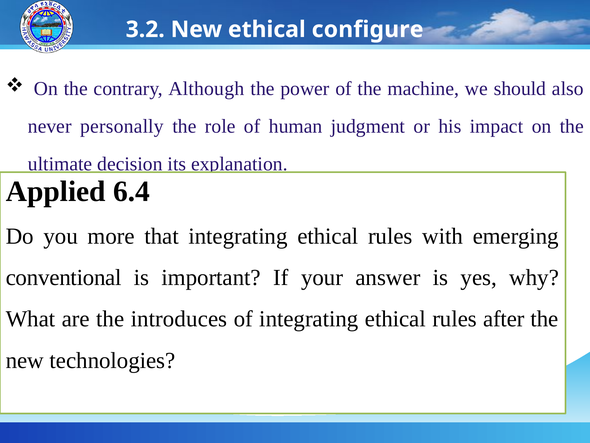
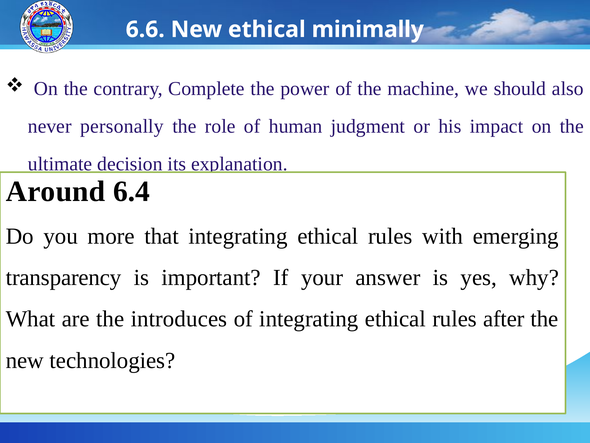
3.2: 3.2 -> 6.6 (145, 29)
configure: configure -> minimally (368, 29)
Although: Although -> Complete (206, 88)
Applied: Applied -> Around (56, 191)
conventional: conventional -> transparency (64, 277)
